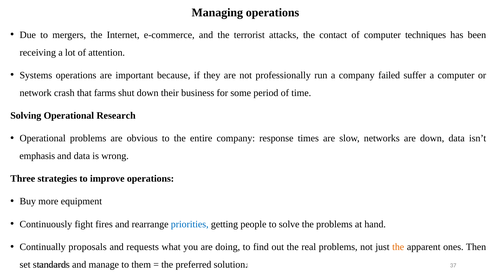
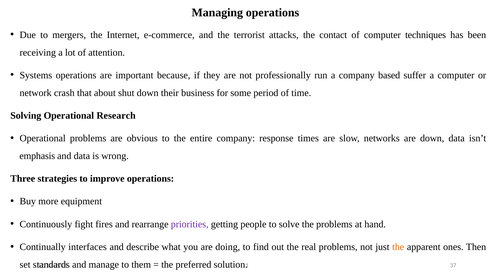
failed: failed -> based (389, 75)
farms: farms -> about (105, 93)
priorities colour: blue -> purple (190, 224)
proposals: proposals -> interfaces (88, 247)
requests: requests -> describe (143, 247)
